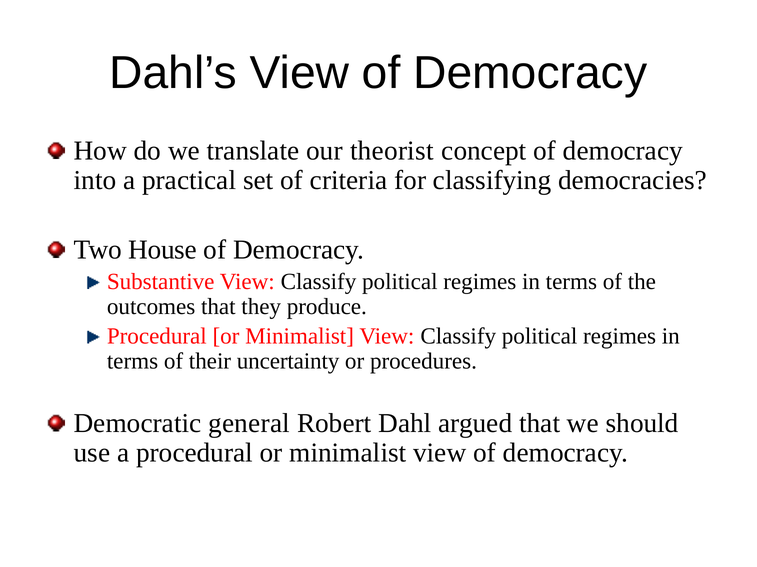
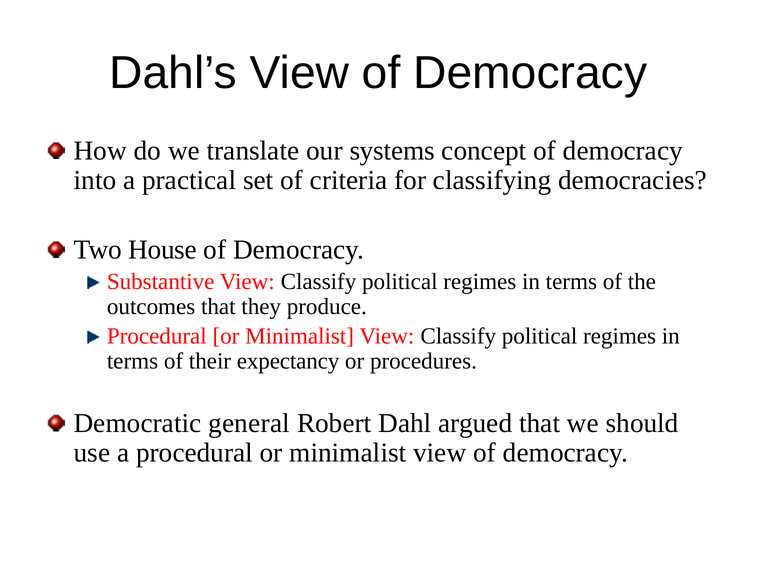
theorist: theorist -> systems (392, 151)
uncertainty: uncertainty -> expectancy (288, 362)
